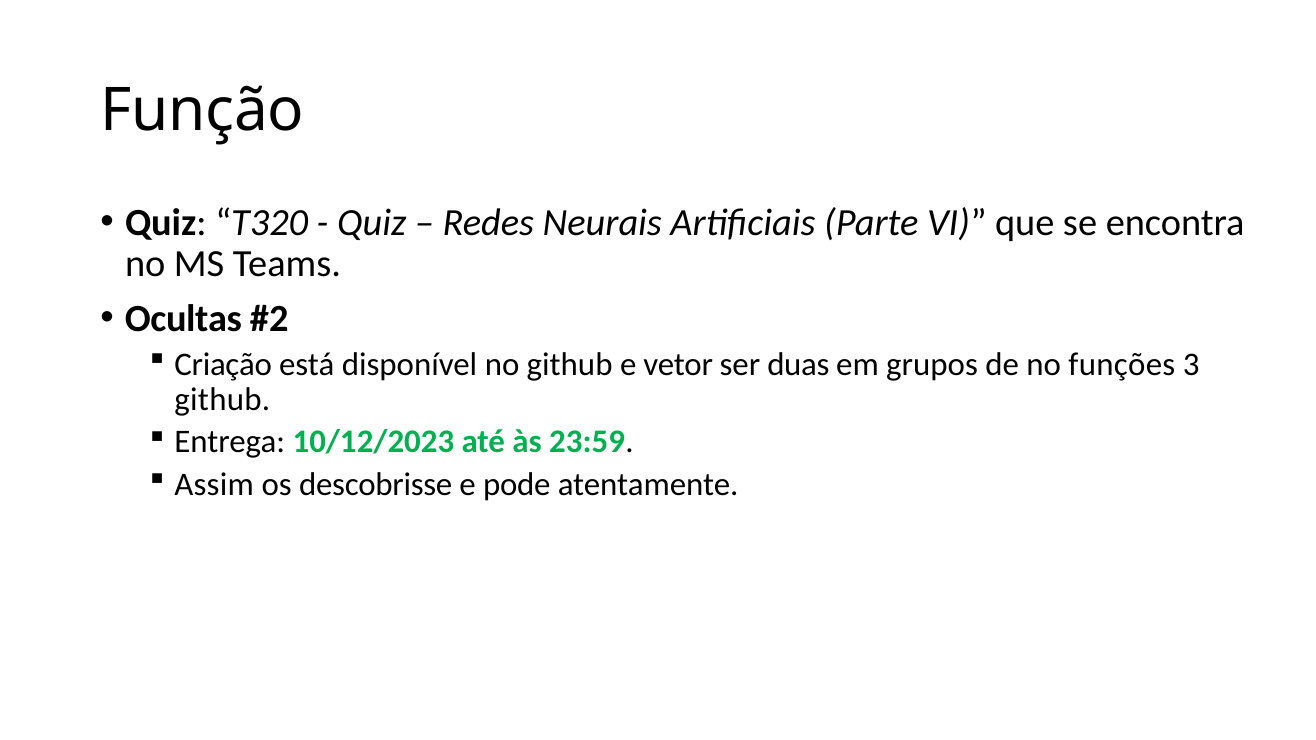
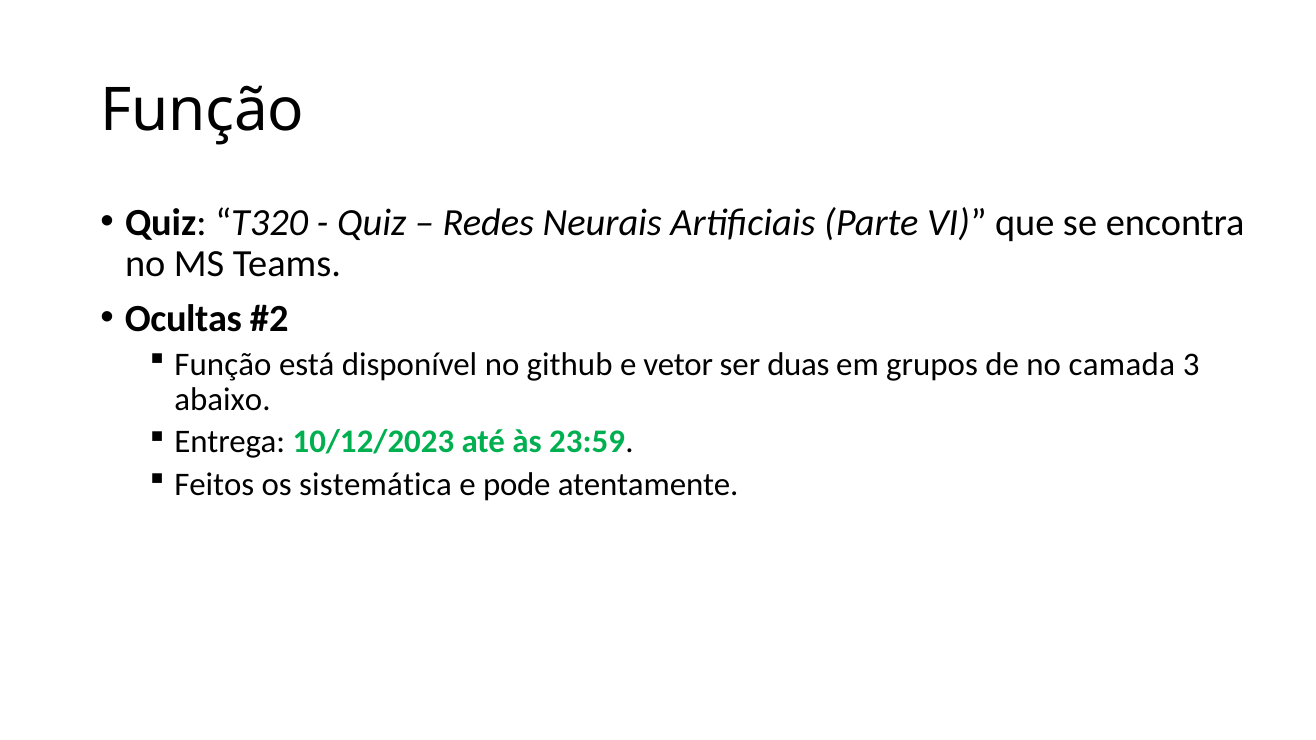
Criação: Criação -> Função (223, 364)
funções: funções -> camada (1122, 364)
github: github -> abaixo (222, 400)
Assim: Assim -> Feitos (214, 484)
descobrisse: descobrisse -> sistemática (375, 484)
